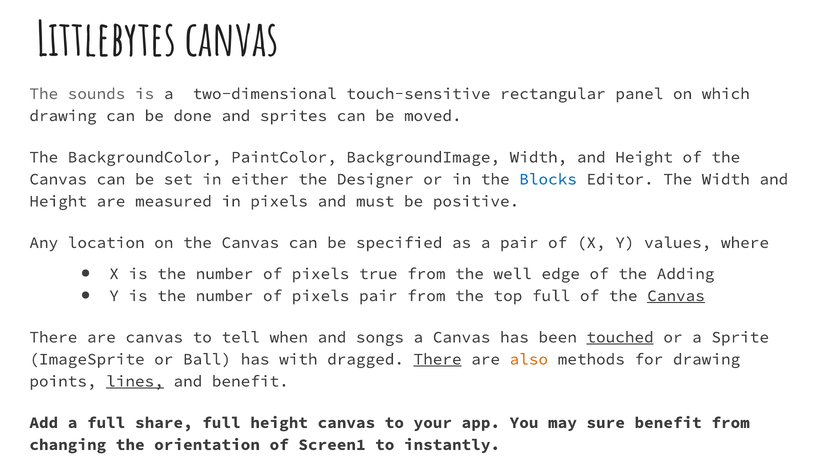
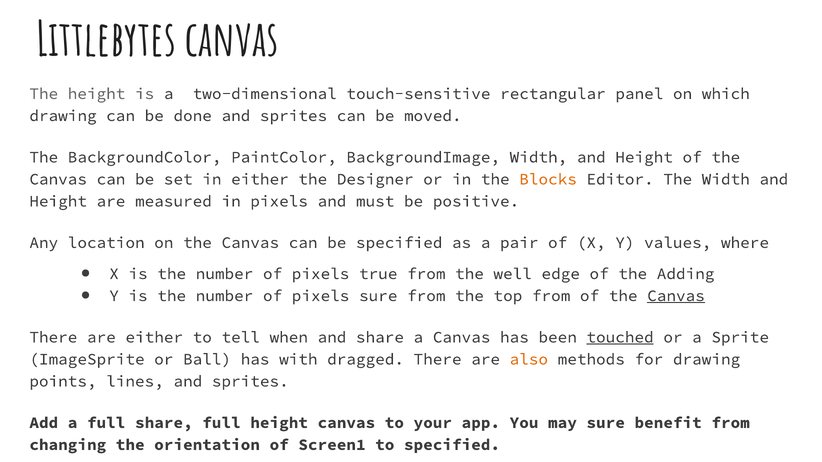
The sounds: sounds -> height (97, 94)
Blocks colour: blue -> orange (548, 179)
pixels pair: pair -> sure (378, 296)
top full: full -> from (551, 296)
are canvas: canvas -> either (154, 337)
and songs: songs -> share (380, 337)
There underline: present -> none (438, 360)
lines underline: present -> none (135, 382)
benefit: benefit -> sprites (250, 382)
to instantly: instantly -> specified (452, 445)
